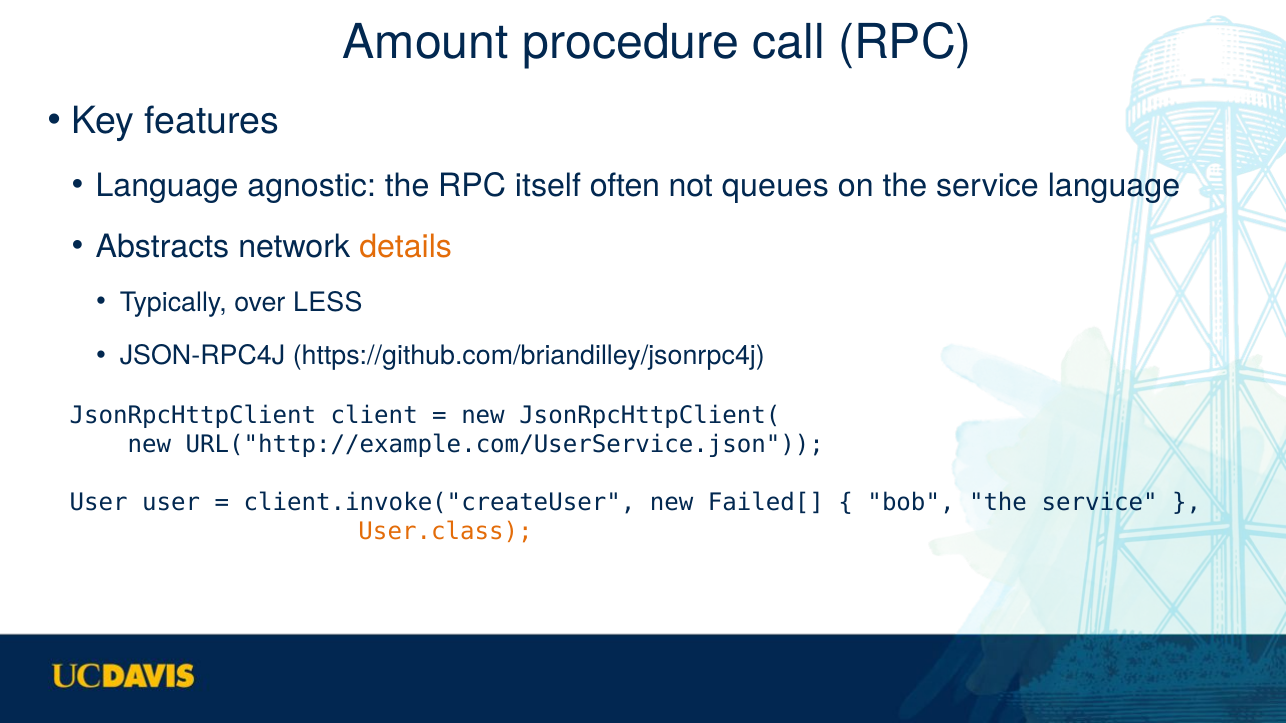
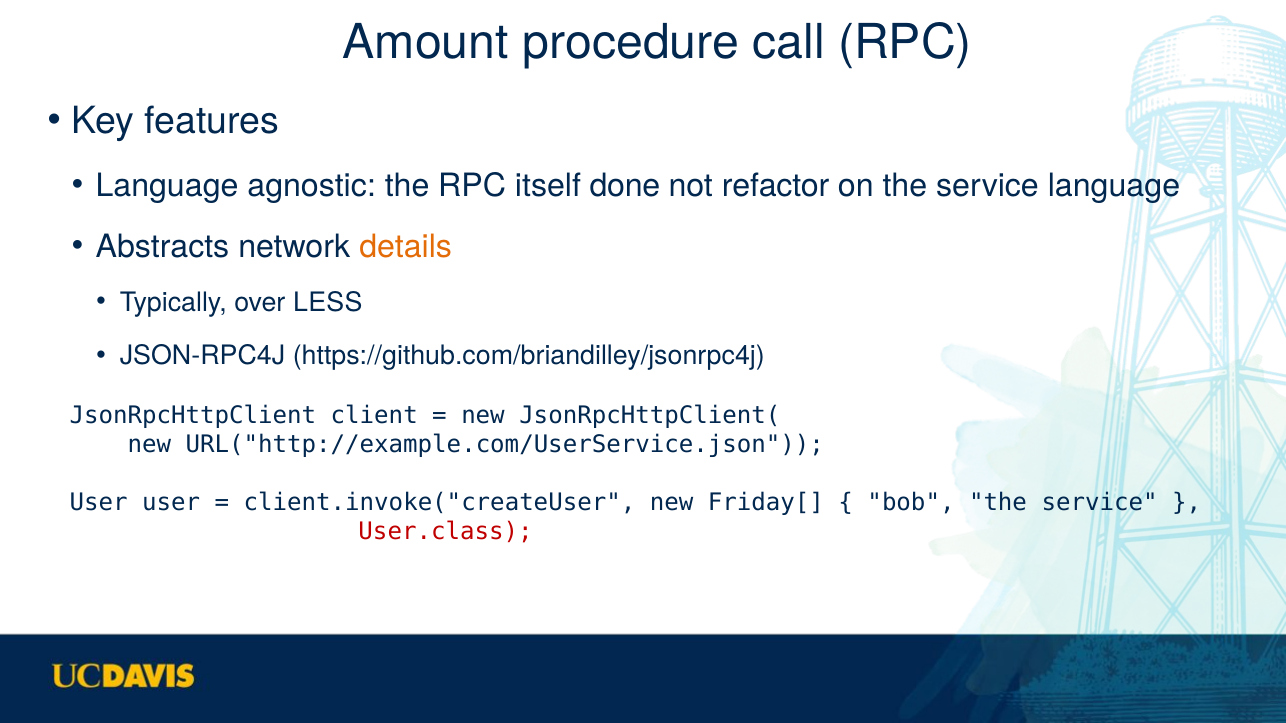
often: often -> done (625, 186)
queues: queues -> refactor (776, 186)
Failed[: Failed[ -> Friday[ (766, 503)
User.class colour: orange -> red (446, 532)
